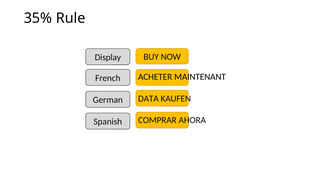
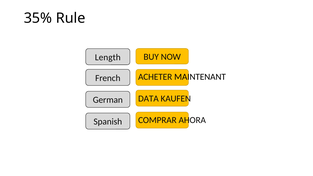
Display: Display -> Length (108, 57)
